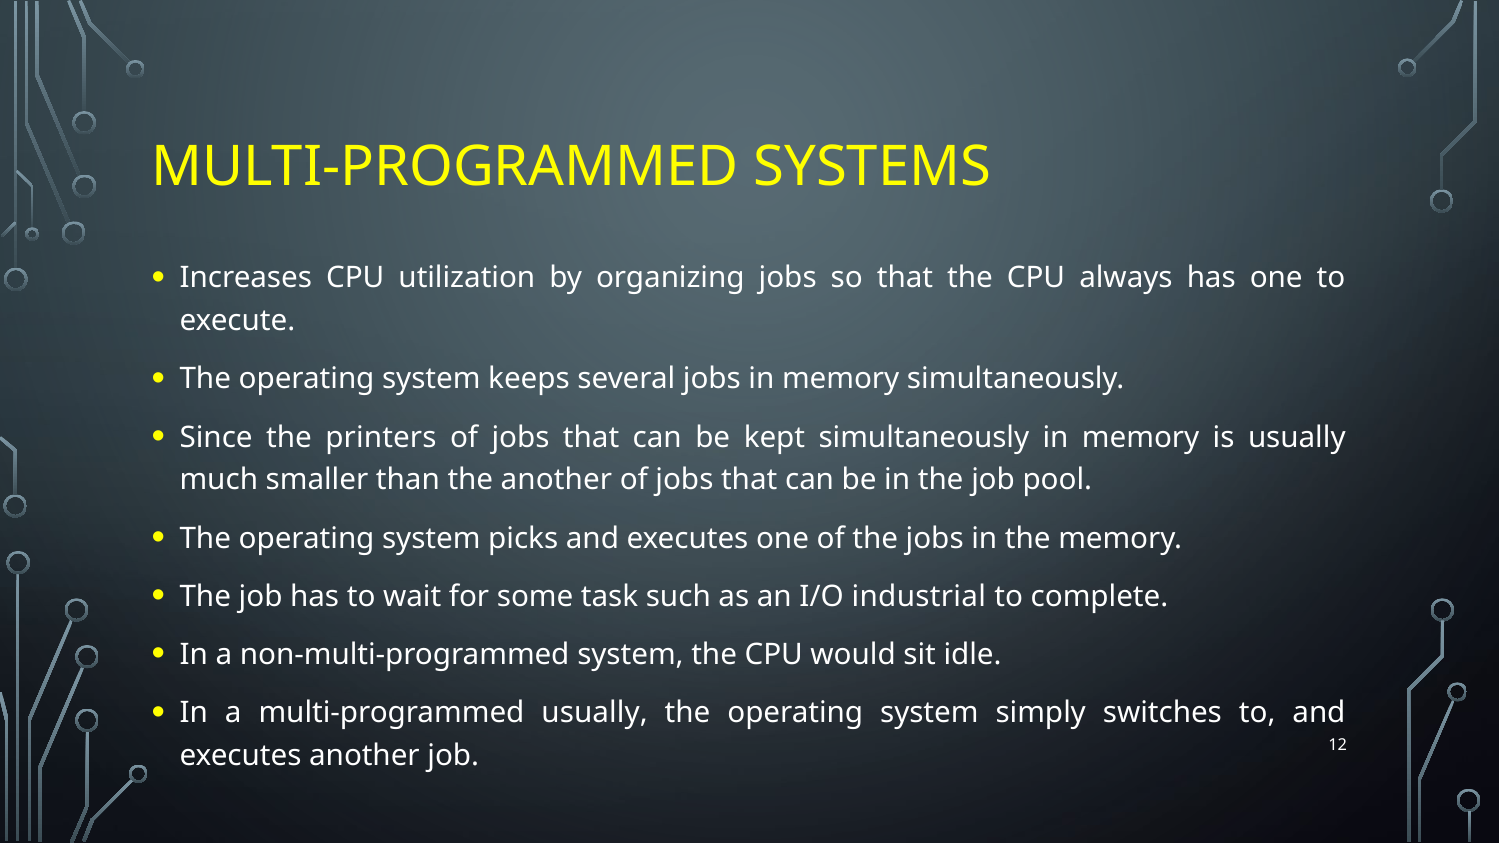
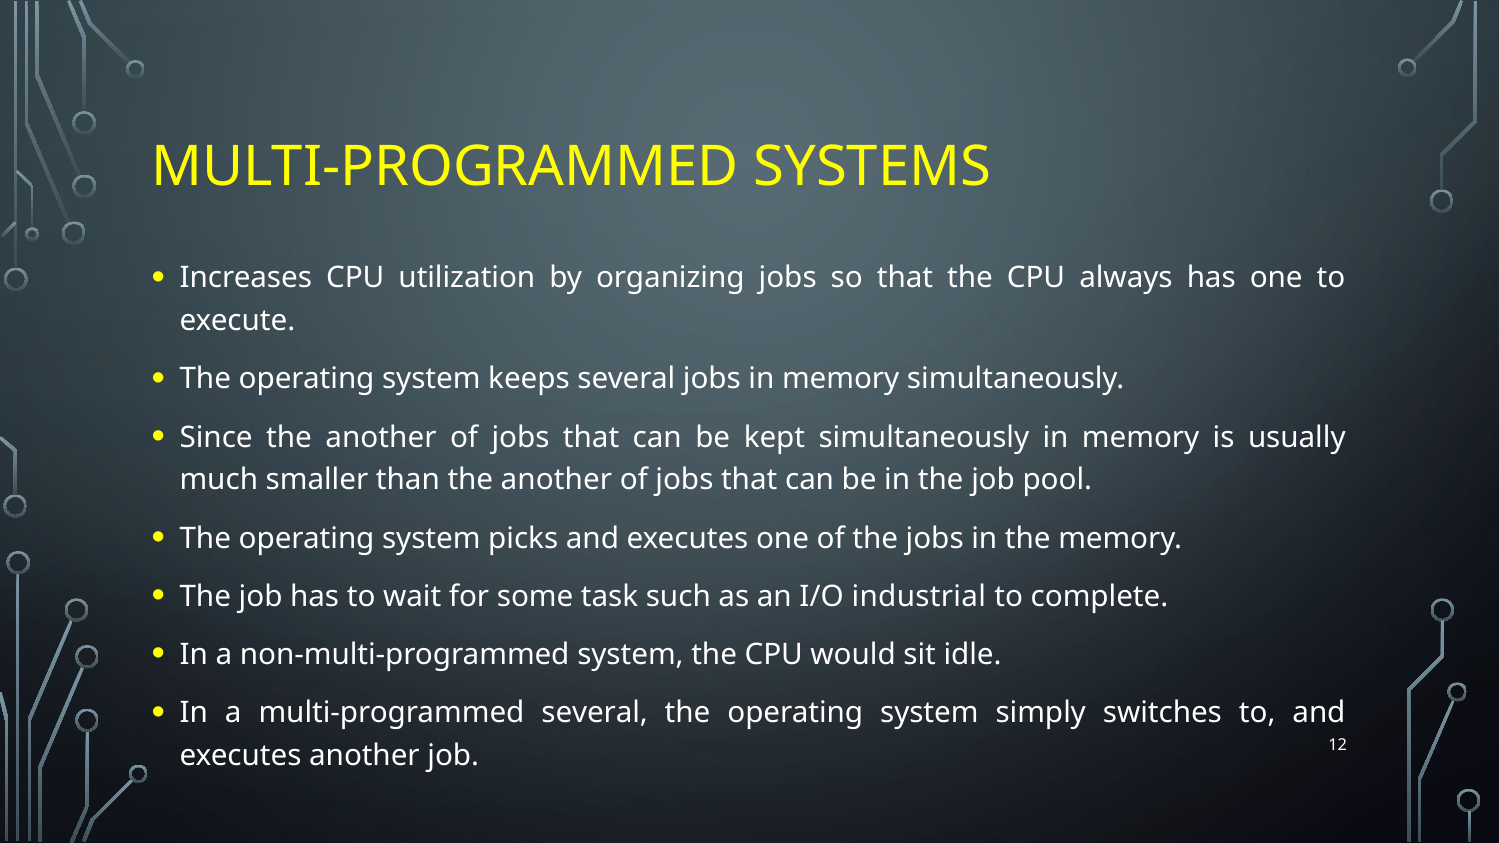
Since the printers: printers -> another (381, 437)
multi-programmed usually: usually -> several (595, 713)
